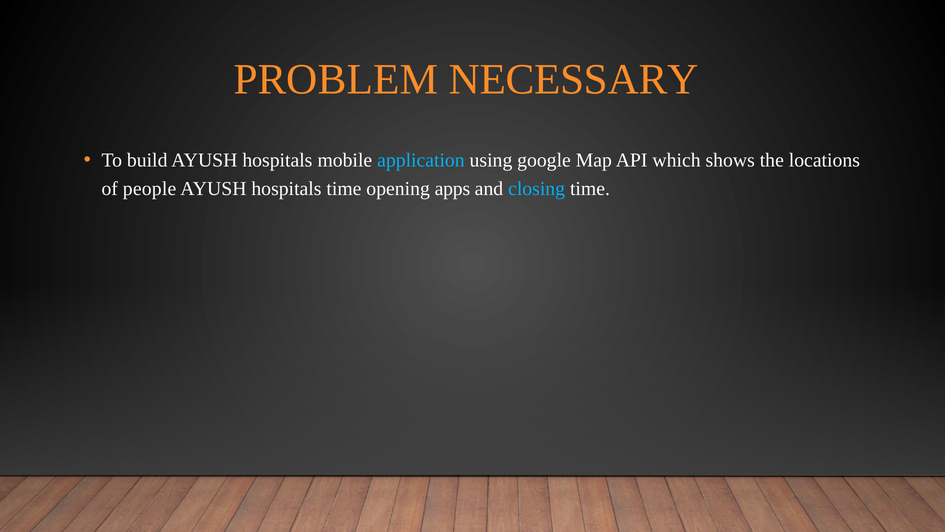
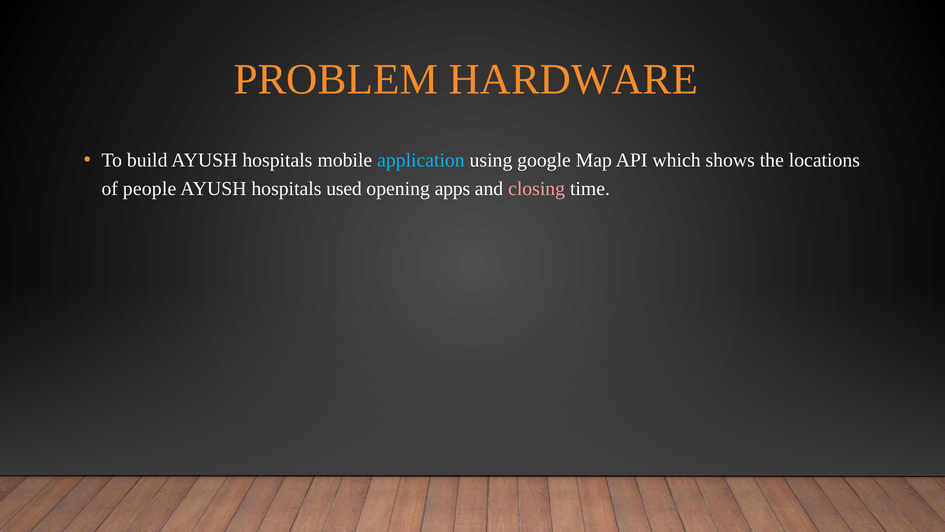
NECESSARY: NECESSARY -> HARDWARE (573, 80)
hospitals time: time -> used (344, 189)
closing colour: light blue -> pink (537, 189)
